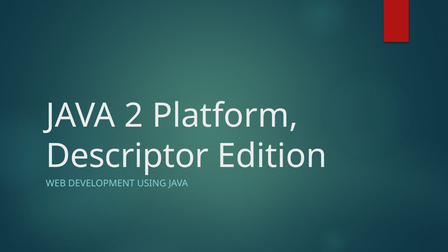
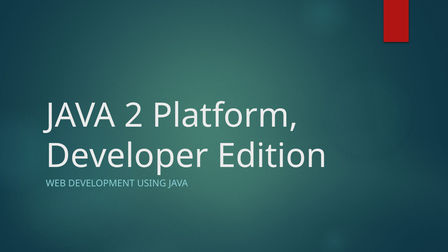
Descriptor: Descriptor -> Developer (127, 156)
